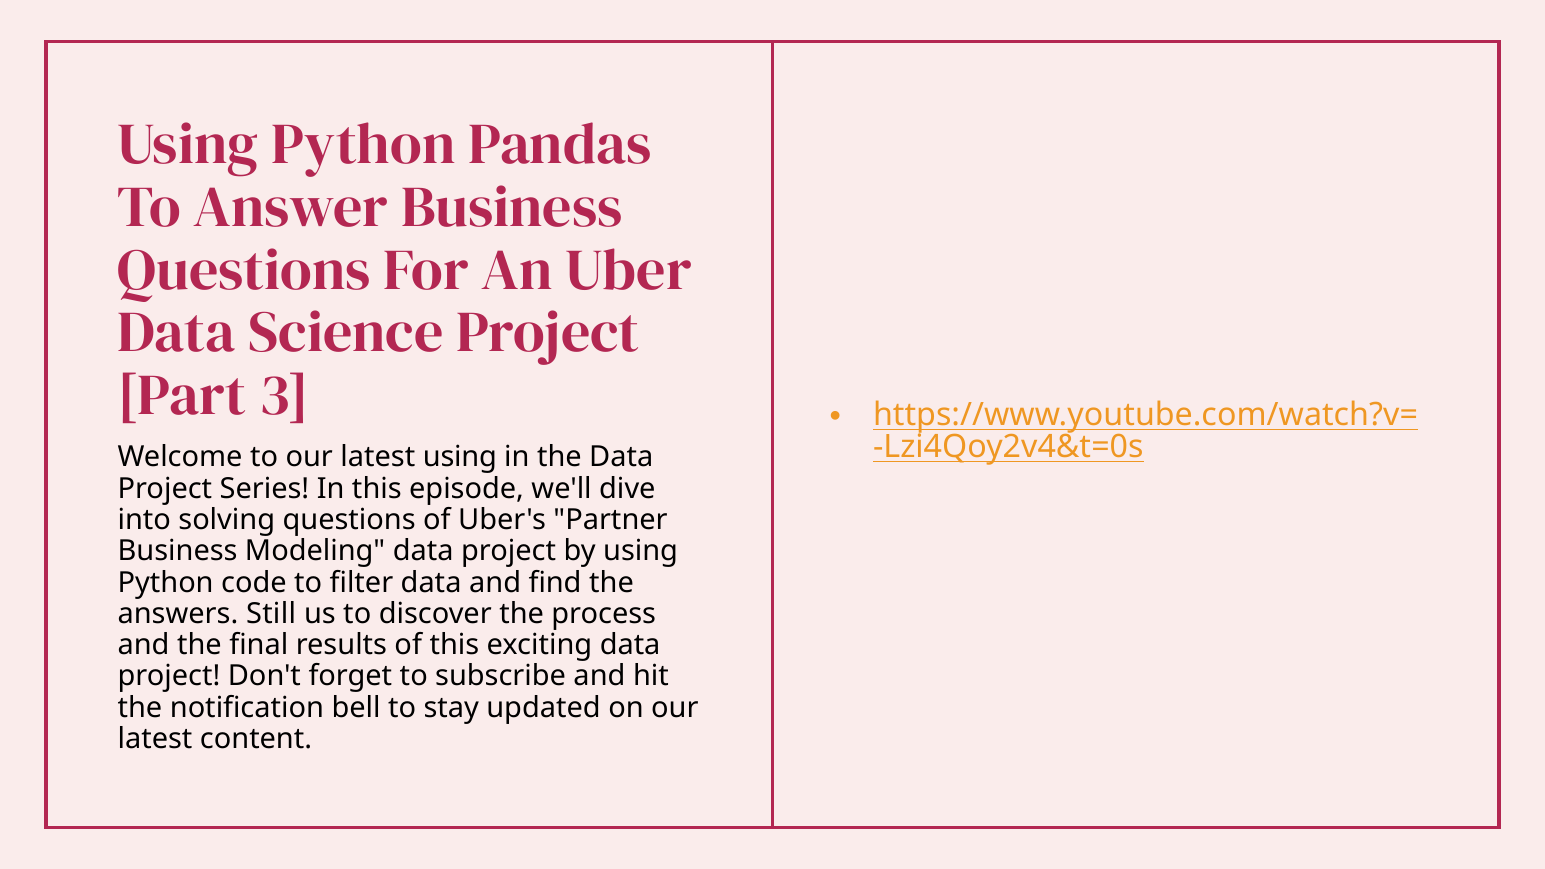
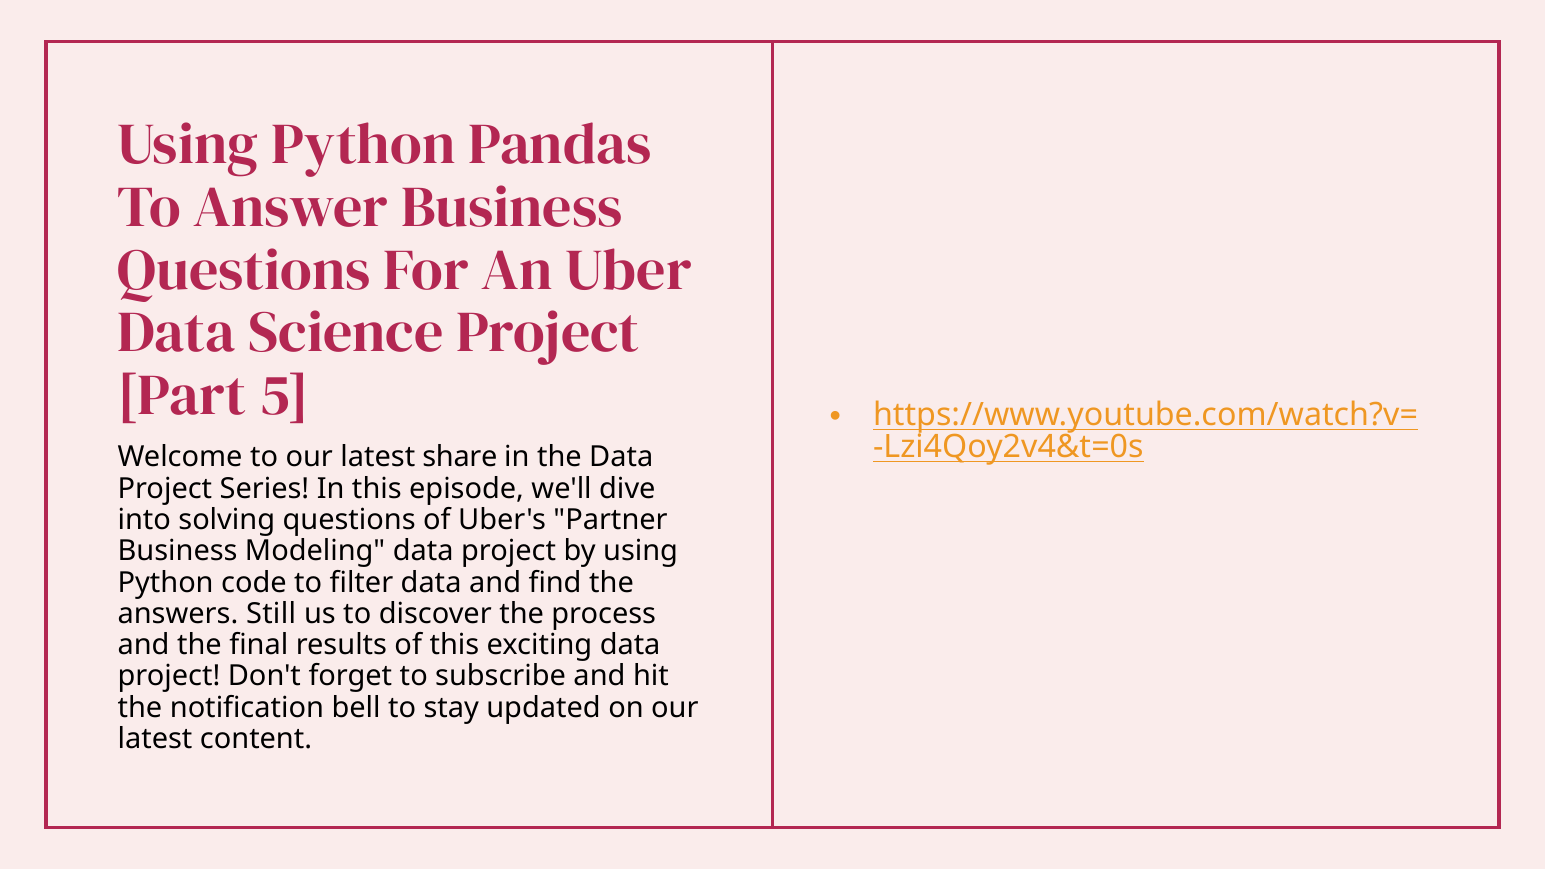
3: 3 -> 5 (284, 395)
latest using: using -> share (460, 457)
